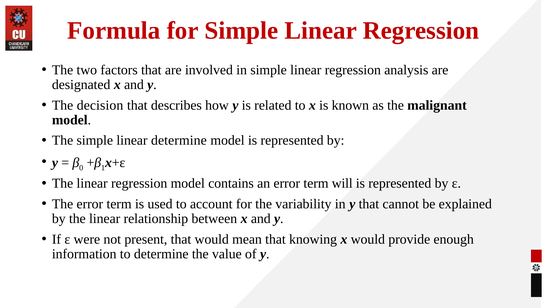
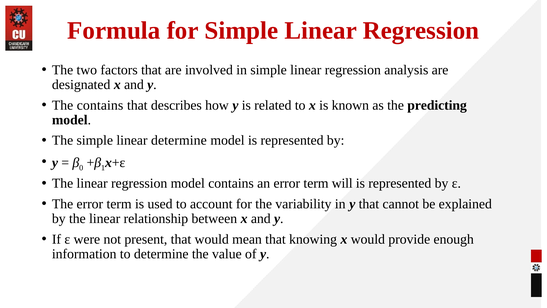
The decision: decision -> contains (100, 105)
malignant: malignant -> predicting (437, 105)
